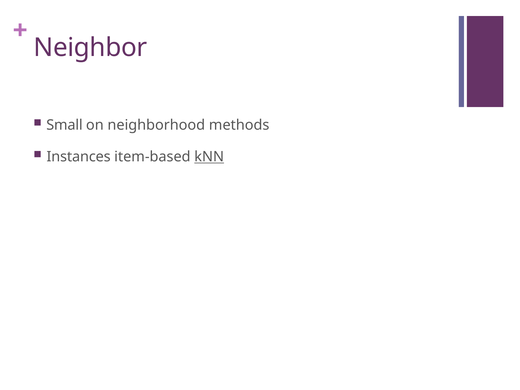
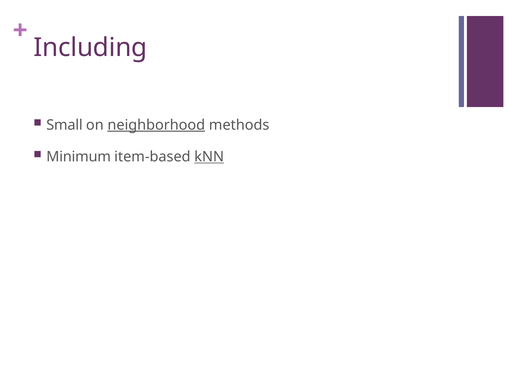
Neighbor: Neighbor -> Including (90, 48)
neighborhood underline: none -> present (156, 125)
Instances: Instances -> Minimum (79, 157)
